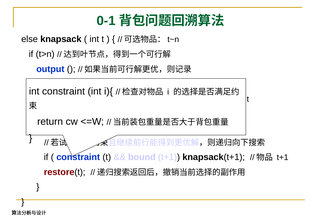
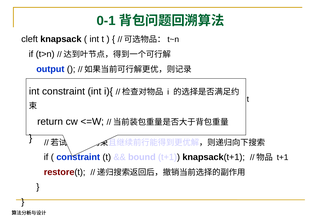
else: else -> cleft (30, 39)
